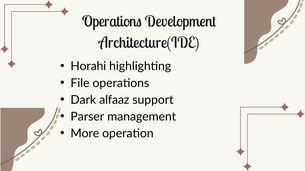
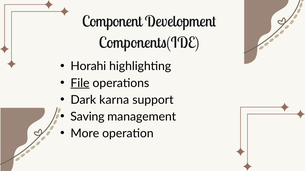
Operations: Operations -> Component (112, 22)
Architecture(IDE: Architecture(IDE -> Components(IDE (149, 43)
File underline: none -> present (80, 83)
alfaaz: alfaaz -> karna (114, 100)
Parser: Parser -> Saving (87, 117)
